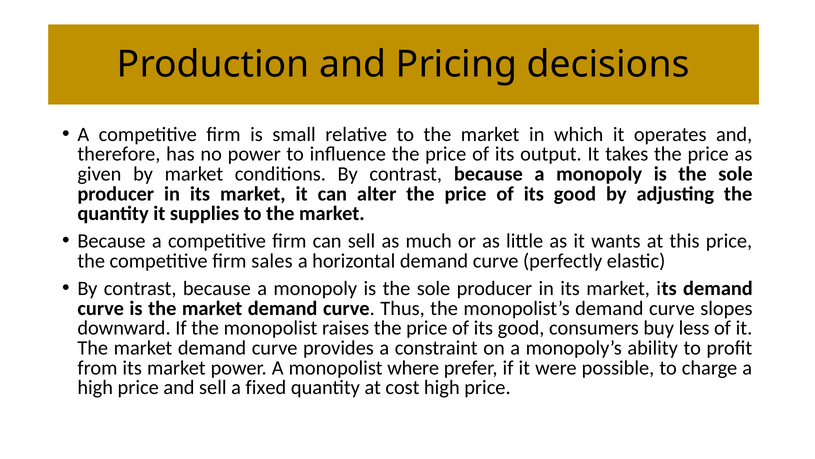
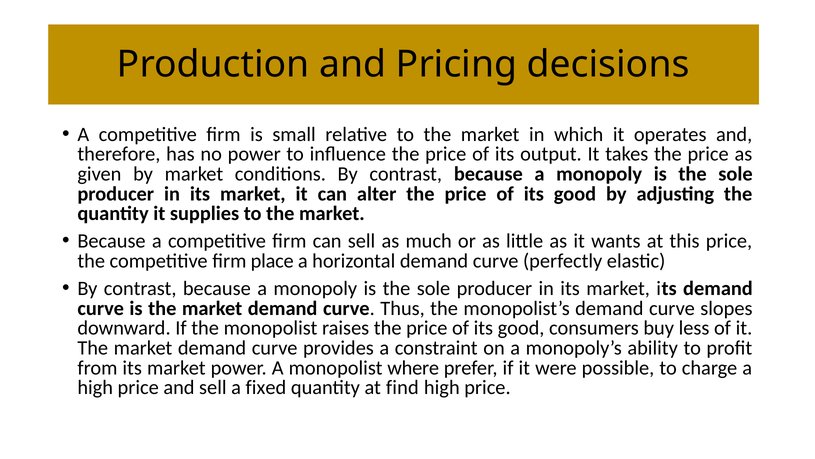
sales: sales -> place (272, 261)
cost: cost -> find (402, 387)
